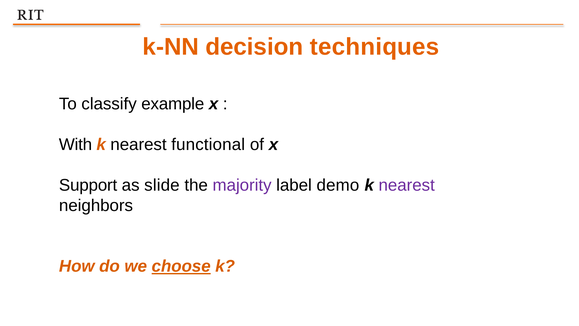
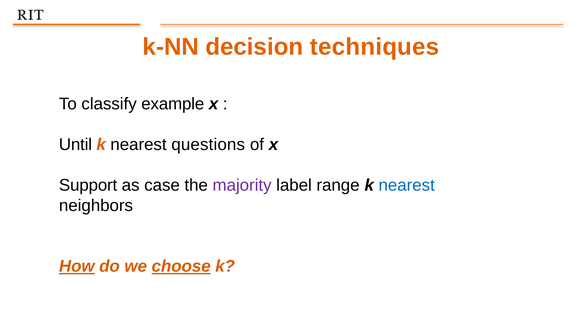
With: With -> Until (75, 144)
functional: functional -> questions (208, 144)
slide: slide -> case (162, 185)
demo: demo -> range (338, 185)
nearest colour: purple -> blue (407, 185)
How underline: none -> present (77, 266)
